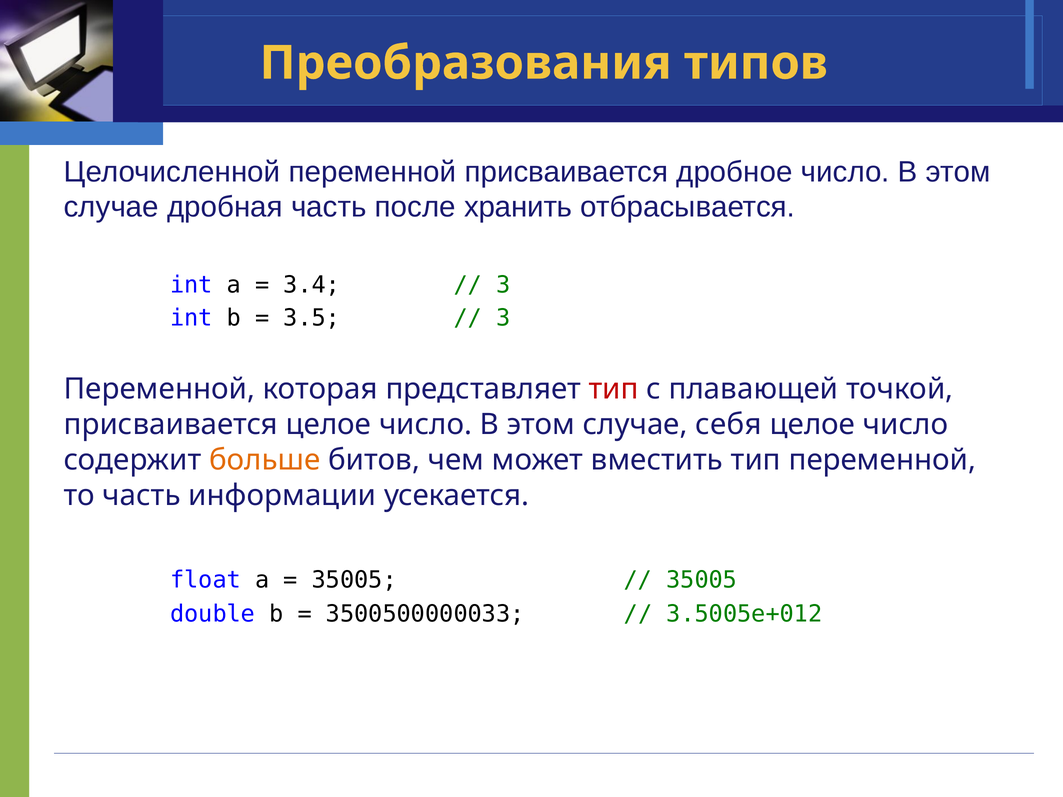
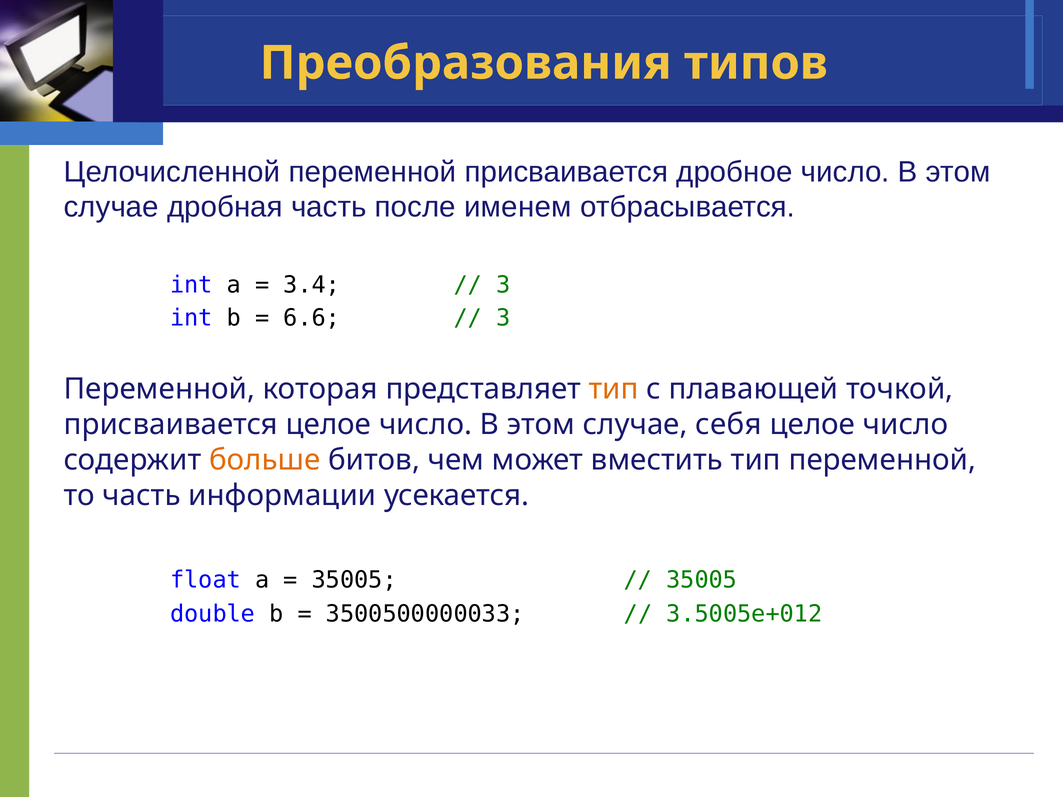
хранить: хранить -> именем (518, 207)
3.5: 3.5 -> 6.6 (312, 318)
тип colour: red -> orange (614, 389)
